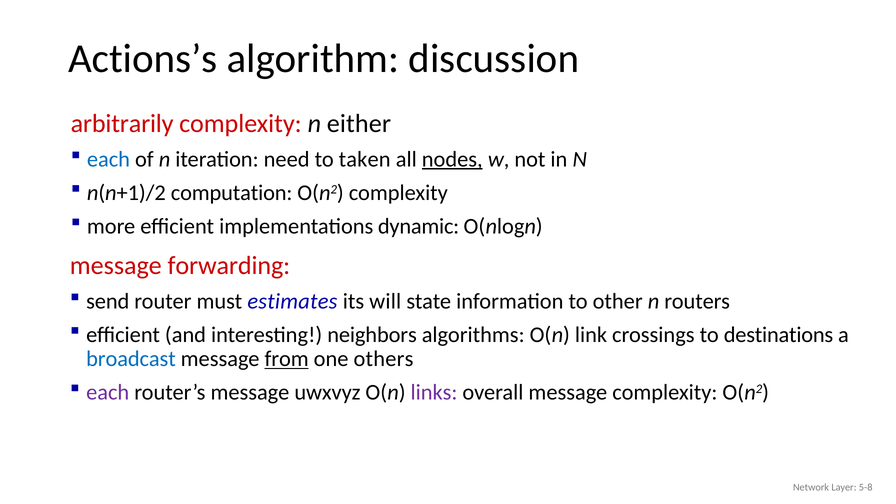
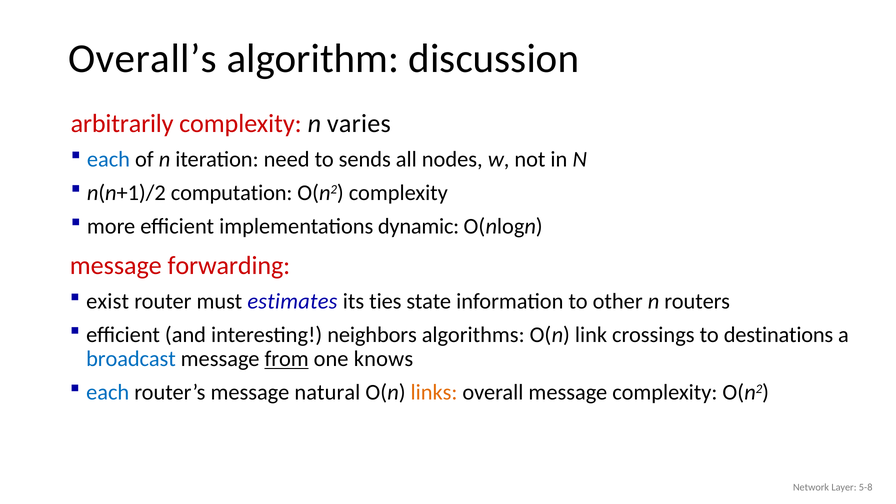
Actions’s: Actions’s -> Overall’s (143, 59)
either: either -> varies (359, 124)
taken: taken -> sends (365, 159)
nodes underline: present -> none (452, 159)
send: send -> exist (108, 301)
will: will -> ties (385, 301)
others: others -> knows (383, 359)
each colour: purple -> blue (108, 392)
uwxvyz: uwxvyz -> natural (327, 392)
links colour: purple -> orange (434, 392)
